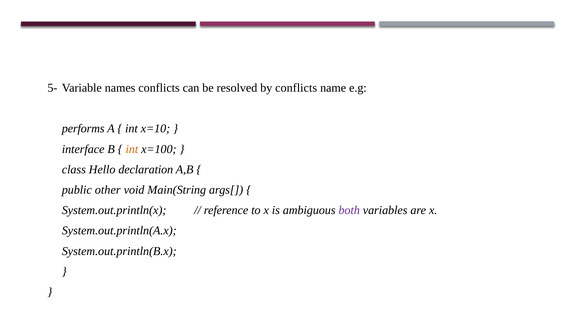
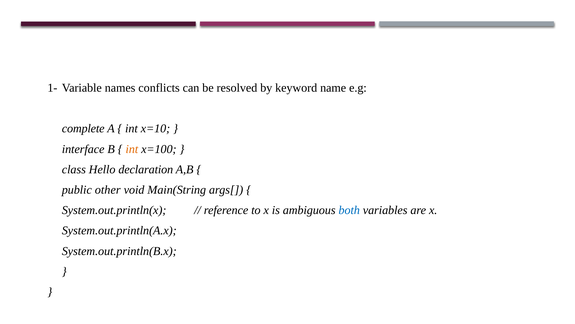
5-: 5- -> 1- (52, 88)
by conflicts: conflicts -> keyword (296, 88)
performs: performs -> complete (83, 128)
both colour: purple -> blue (349, 210)
